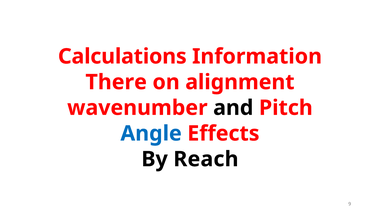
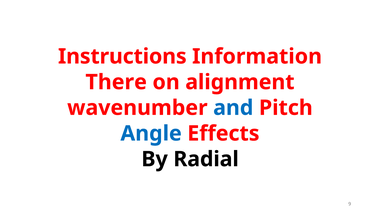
Calculations: Calculations -> Instructions (122, 56)
and colour: black -> blue (233, 108)
Reach: Reach -> Radial (206, 159)
